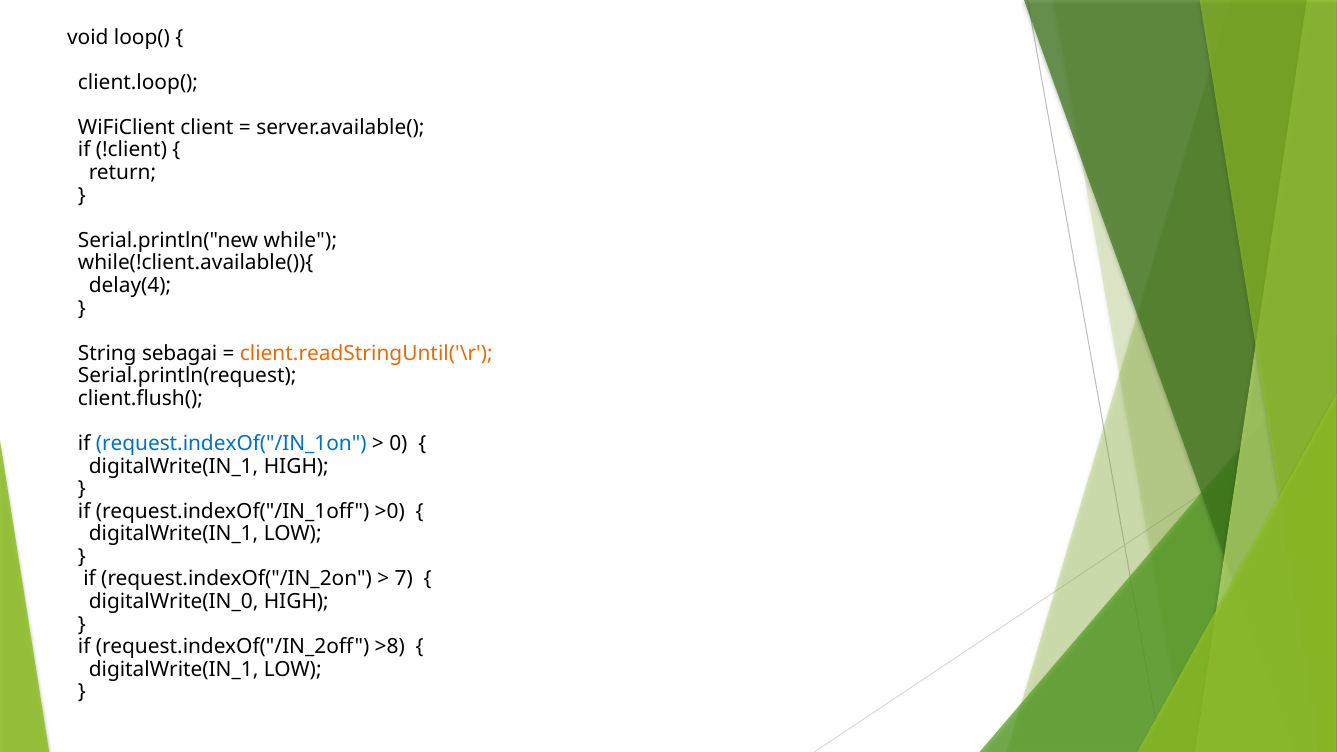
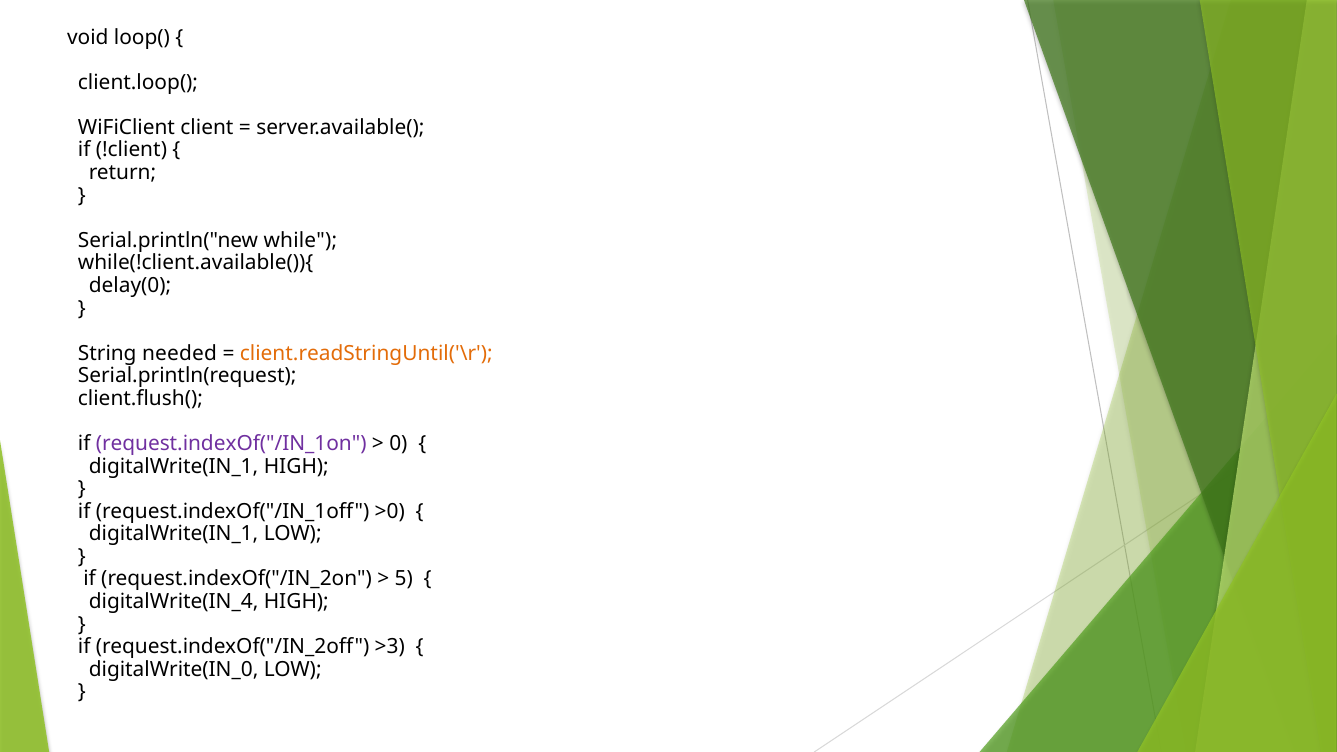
delay(4: delay(4 -> delay(0 (130, 286)
sebagai: sebagai -> needed (179, 353)
request.indexOf("/IN_1on colour: blue -> purple (231, 444)
7: 7 -> 5 (404, 579)
digitalWrite(IN_0: digitalWrite(IN_0 -> digitalWrite(IN_4 (174, 602)
>8: >8 -> >3 (390, 647)
digitalWrite(IN_1: digitalWrite(IN_1 -> digitalWrite(IN_0 (174, 669)
